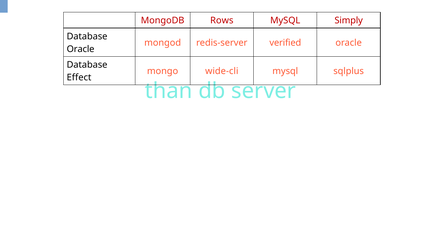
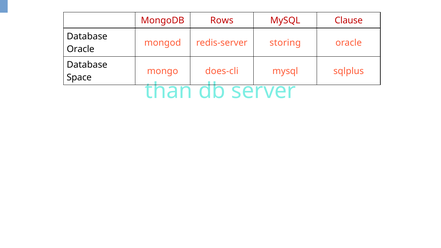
Simply: Simply -> Clause (349, 21)
verified: verified -> storing (285, 43)
wide-cli: wide-cli -> does-cli (222, 71)
Effect: Effect -> Space (79, 78)
